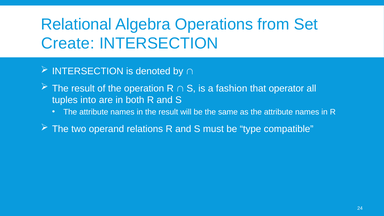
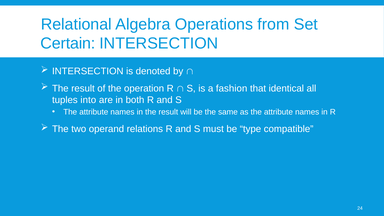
Create: Create -> Certain (68, 43)
operator: operator -> identical (286, 88)
